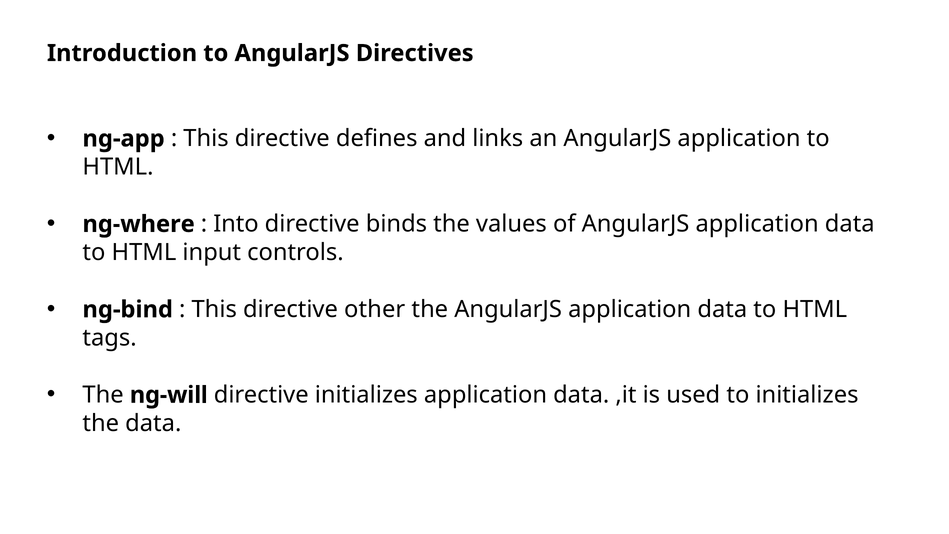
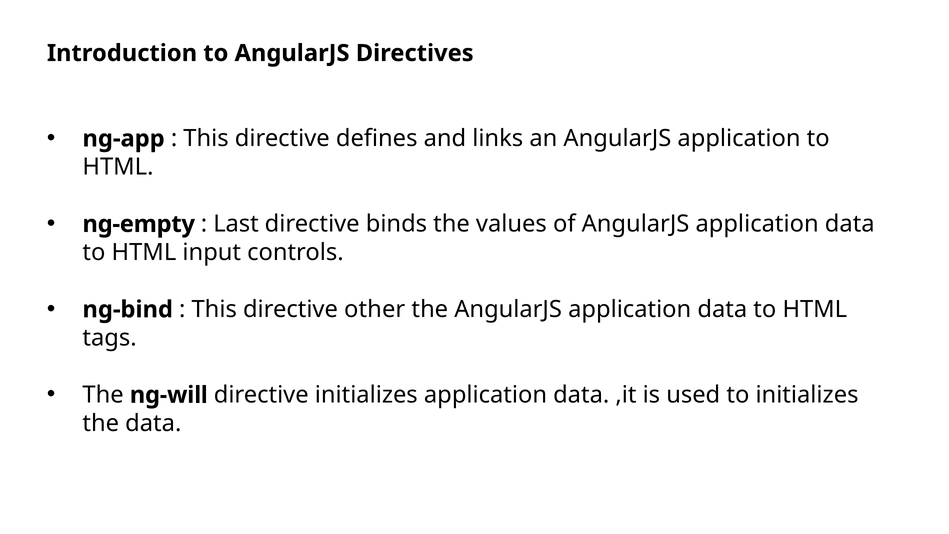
ng-where: ng-where -> ng-empty (139, 224)
Into: Into -> Last (236, 224)
